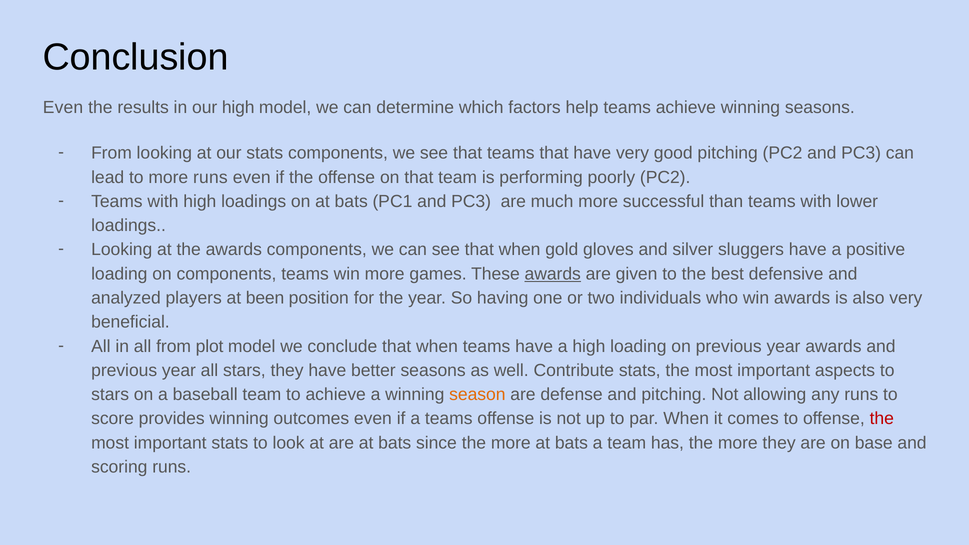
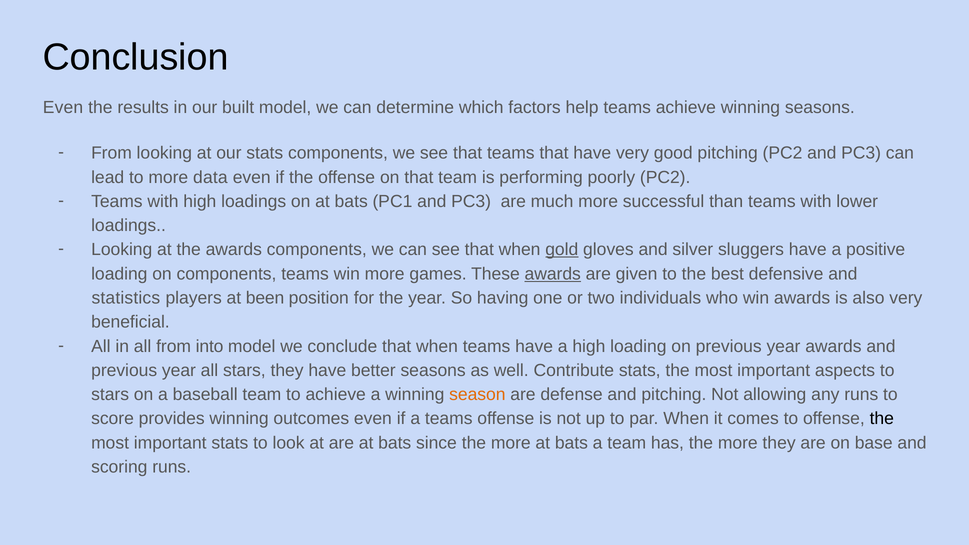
our high: high -> built (238, 107)
more runs: runs -> data (210, 177)
gold underline: none -> present (562, 250)
analyzed: analyzed -> statistics (126, 298)
plot: plot -> into (210, 346)
the colour: red -> black (882, 419)
